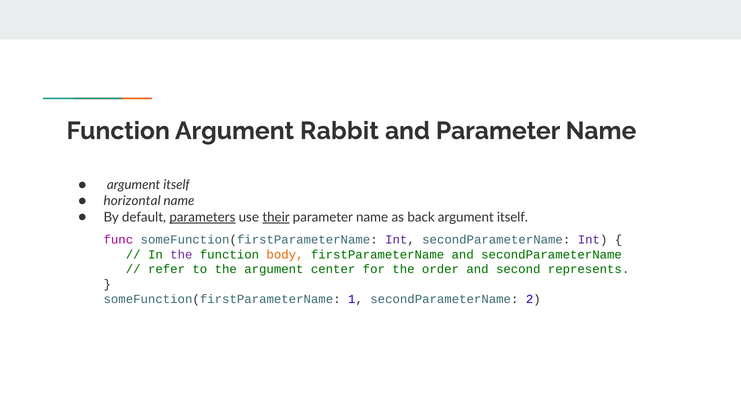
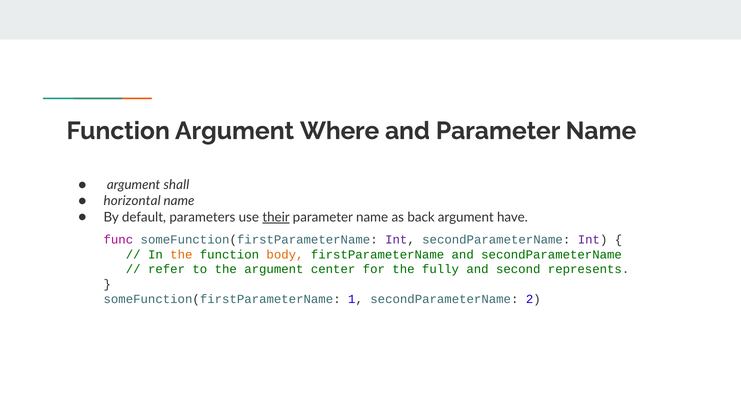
Rabbit: Rabbit -> Where (340, 131)
itself: itself -> shall (176, 185)
parameters underline: present -> none (202, 217)
itself: itself -> have (512, 217)
the colour: purple -> orange (181, 254)
order: order -> fully (440, 269)
